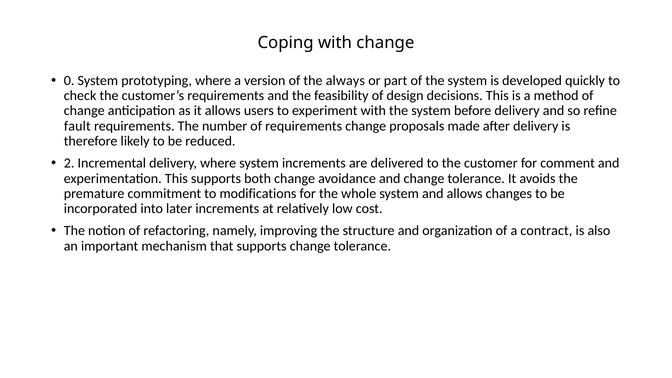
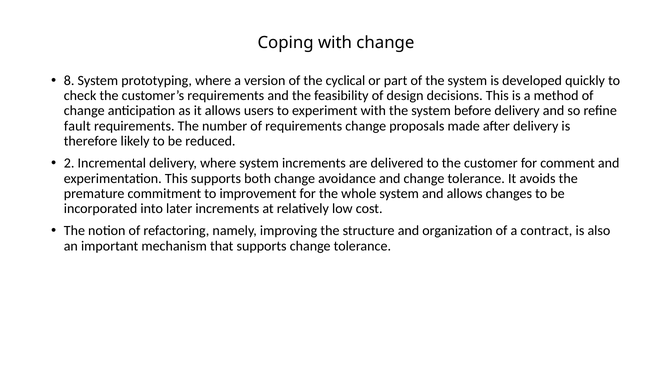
0: 0 -> 8 (69, 81)
always: always -> cyclical (345, 81)
modifications: modifications -> improvement (258, 194)
